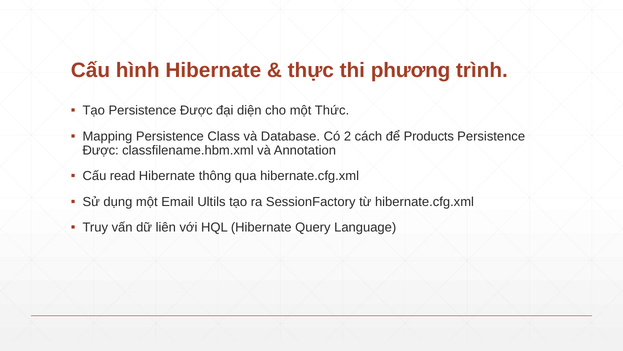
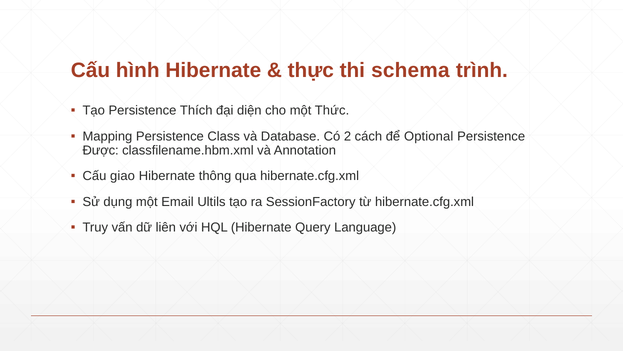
phương: phương -> schema (410, 70)
Tạo Persistence Được: Được -> Thích (196, 111)
Products: Products -> Optional (429, 136)
read: read -> giao (122, 176)
